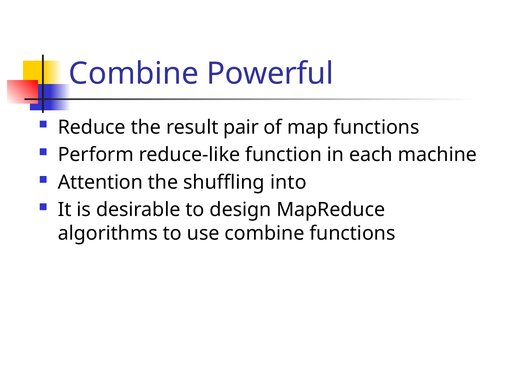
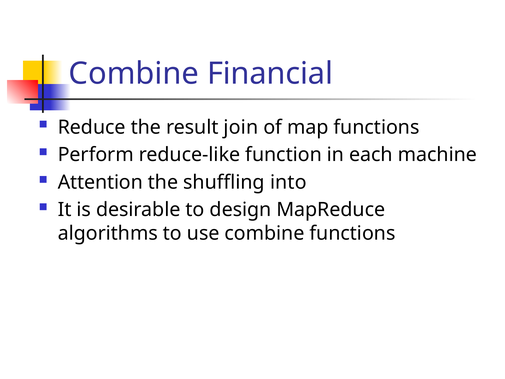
Powerful: Powerful -> Financial (270, 74)
pair: pair -> join (241, 127)
